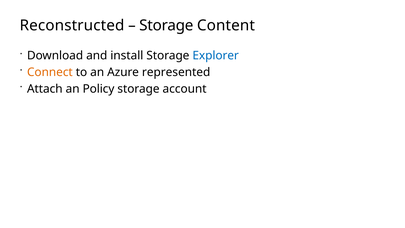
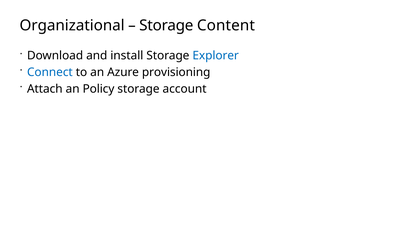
Reconstructed: Reconstructed -> Organizational (72, 25)
Connect colour: orange -> blue (50, 72)
represented: represented -> provisioning (176, 72)
